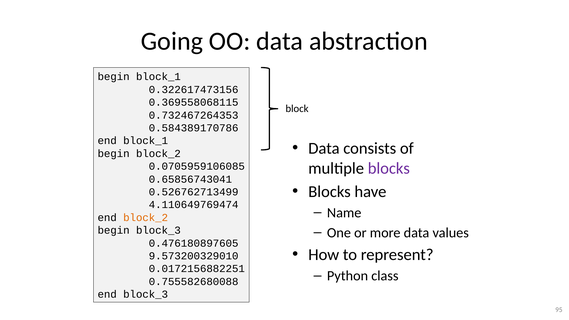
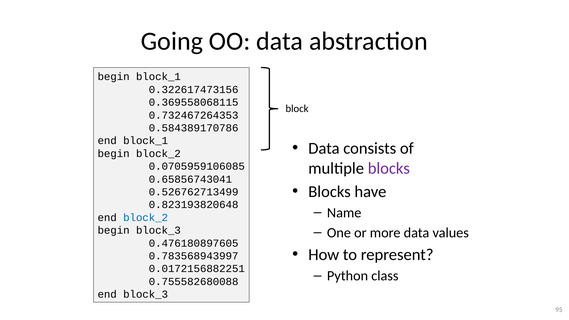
4.110649769474: 4.110649769474 -> 0.823193820648 (194, 205)
block_2 colour: orange -> blue (146, 218)
9.573200329010: 9.573200329010 -> 0.783568943997 (194, 256)
